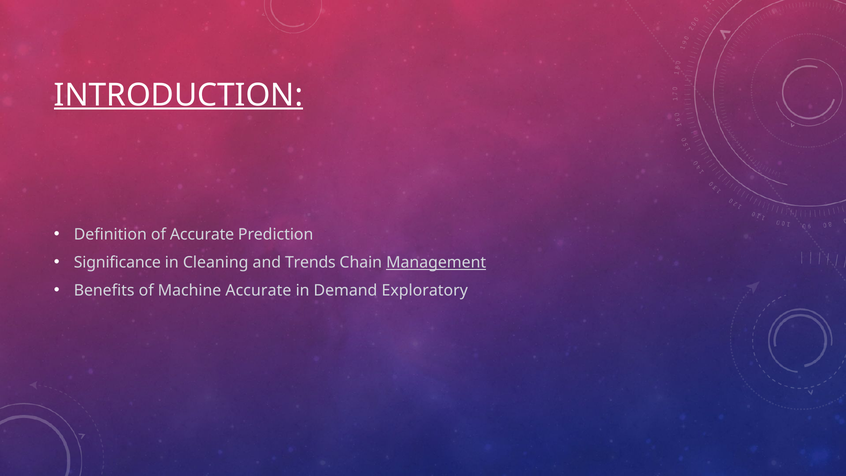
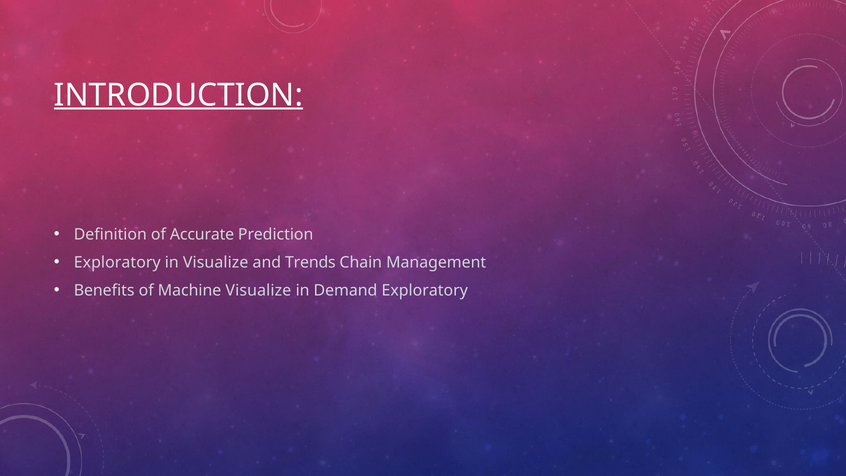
Significance: Significance -> Exploratory (117, 262)
in Cleaning: Cleaning -> Visualize (216, 262)
Management underline: present -> none (436, 262)
Machine Accurate: Accurate -> Visualize (258, 290)
